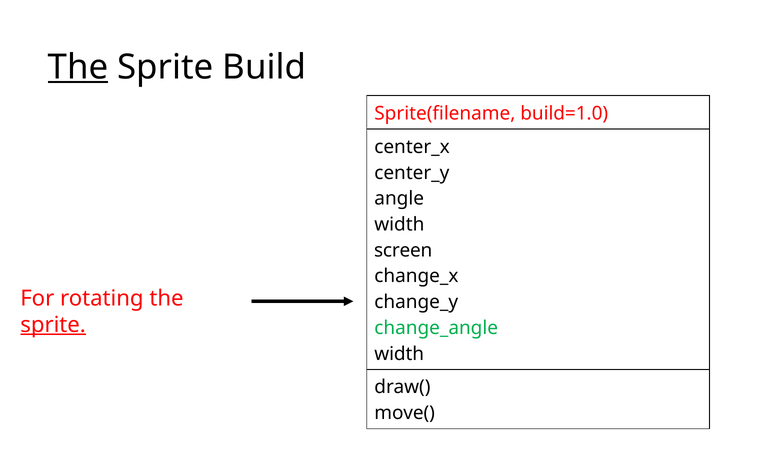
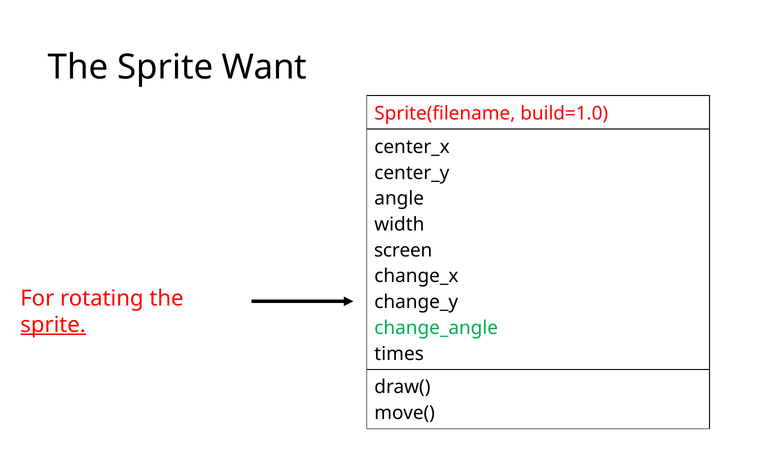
The underline: present -> none (78, 67)
Build: Build -> Want (264, 67)
width: width -> times (399, 354)
